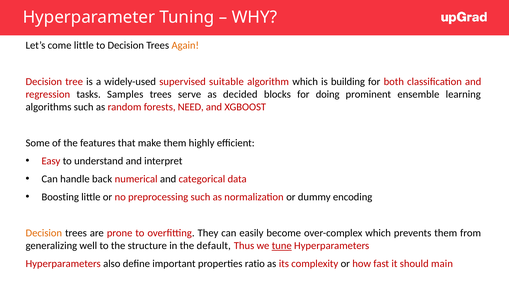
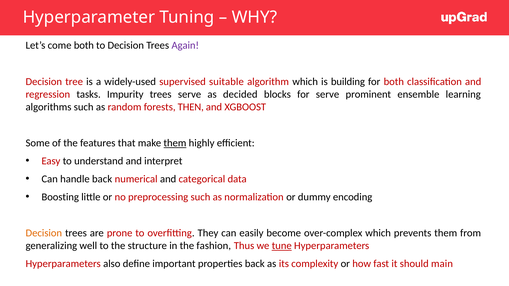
come little: little -> both (84, 46)
Again colour: orange -> purple (185, 46)
Samples: Samples -> Impurity (125, 94)
for doing: doing -> serve (328, 94)
NEED: NEED -> THEN (191, 107)
them underline: none -> present (175, 143)
default: default -> fashion (214, 246)
properties ratio: ratio -> back (255, 264)
